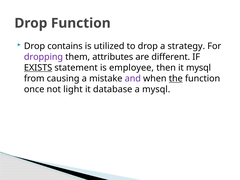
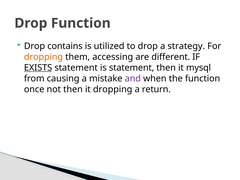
dropping colour: purple -> orange (43, 57)
attributes: attributes -> accessing (113, 57)
is employee: employee -> statement (132, 68)
the underline: present -> none (176, 79)
not light: light -> then (73, 89)
it database: database -> dropping (113, 89)
a mysql: mysql -> return (156, 89)
